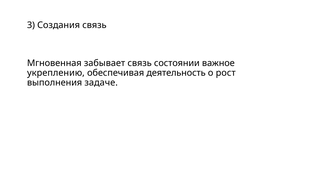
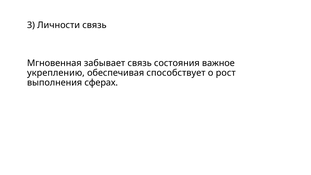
Создания: Создания -> Личности (59, 25)
состоянии: состоянии -> состояния (177, 63)
деятельность: деятельность -> способствует (176, 73)
задаче: задаче -> сферах (101, 83)
